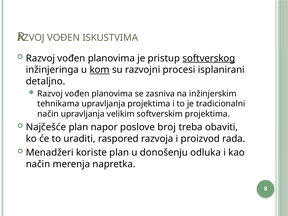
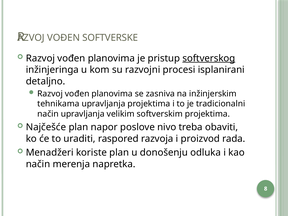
ISKUSTVIMA: ISKUSTVIMA -> SOFTVERSKE (110, 38)
kom underline: present -> none (100, 70)
broj: broj -> nivo (167, 127)
